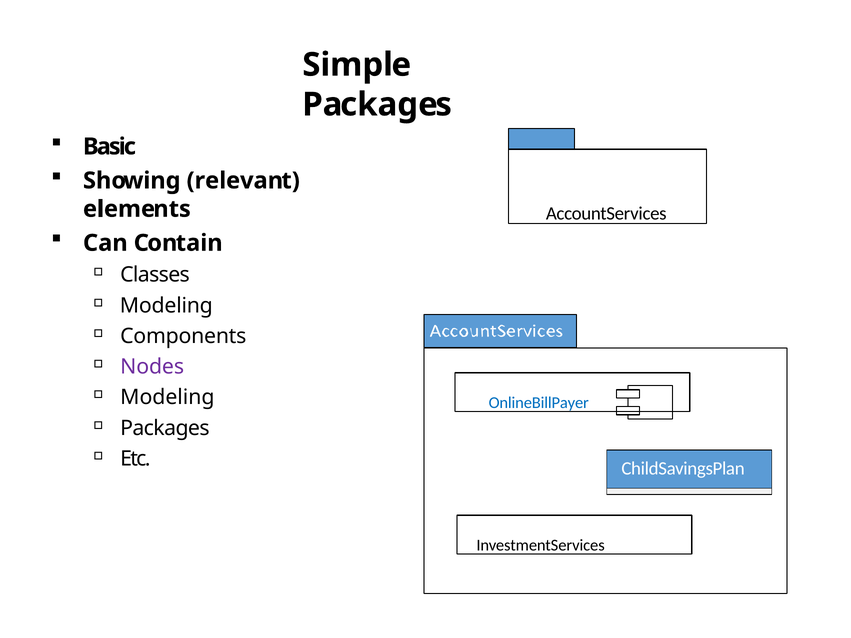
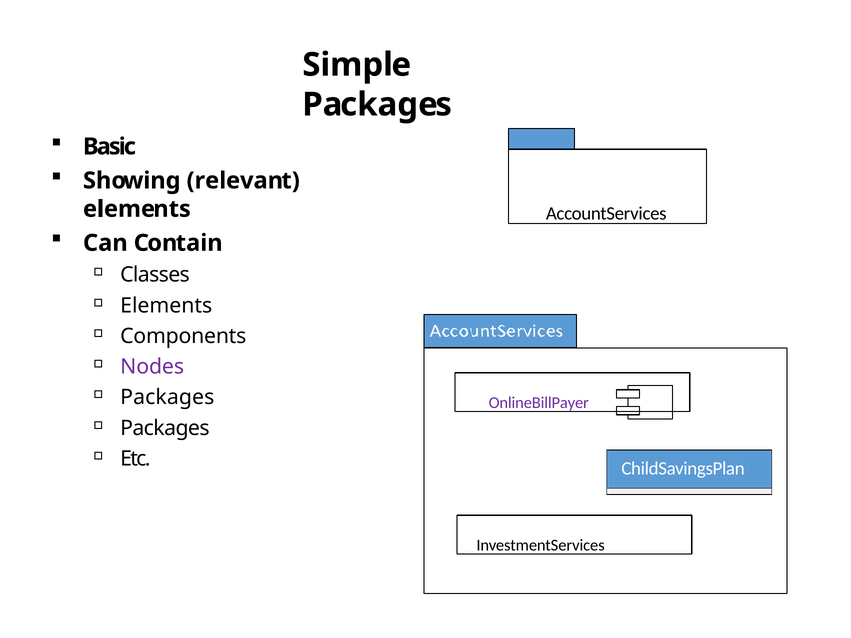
Modeling: Modeling -> Elements (166, 306)
Modeling: Modeling -> Packages (167, 398)
OnlineBillPayer colour: blue -> purple (539, 403)
